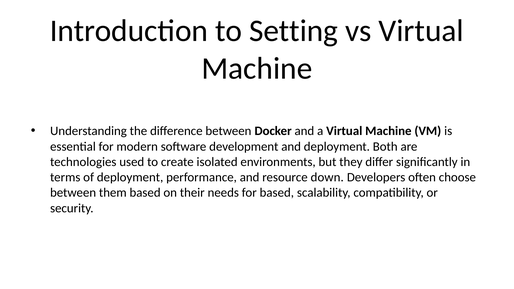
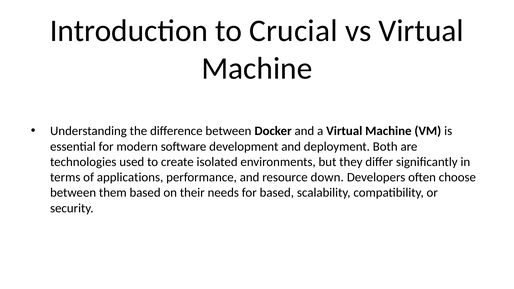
Setting: Setting -> Crucial (293, 31)
of deployment: deployment -> applications (130, 177)
